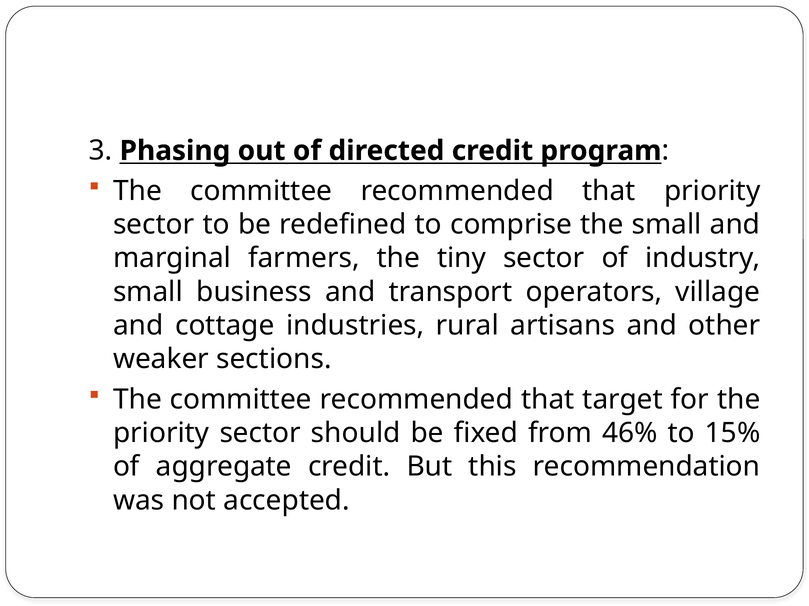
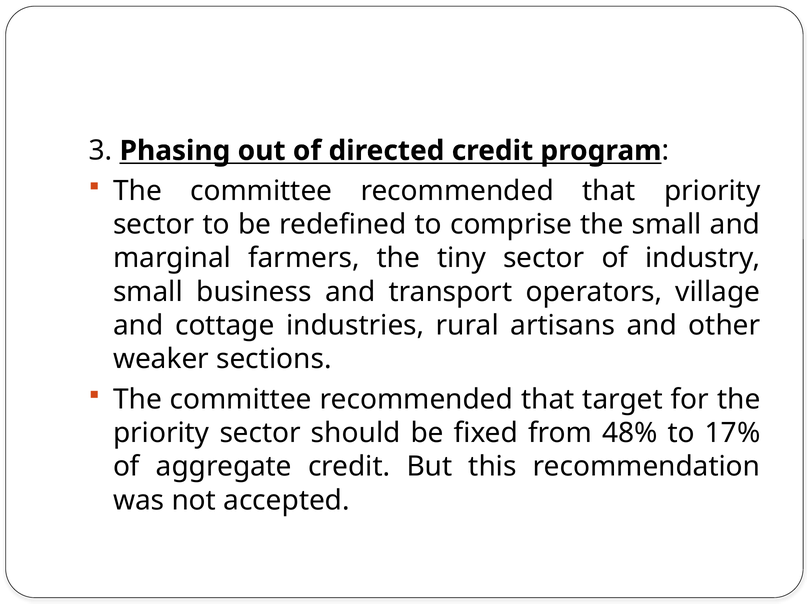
46%: 46% -> 48% (630, 434)
15%: 15% -> 17% (733, 434)
